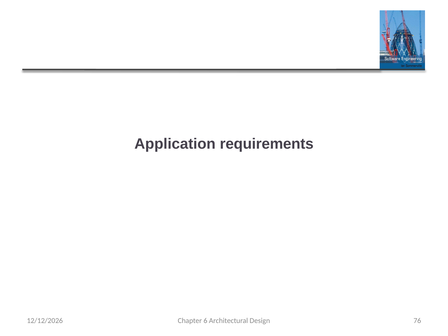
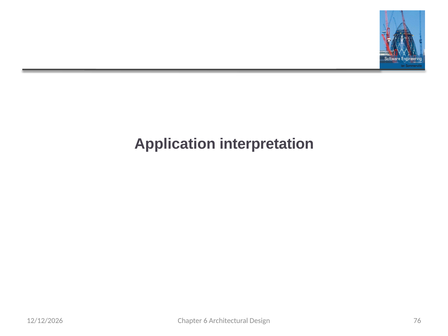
requirements: requirements -> interpretation (267, 144)
